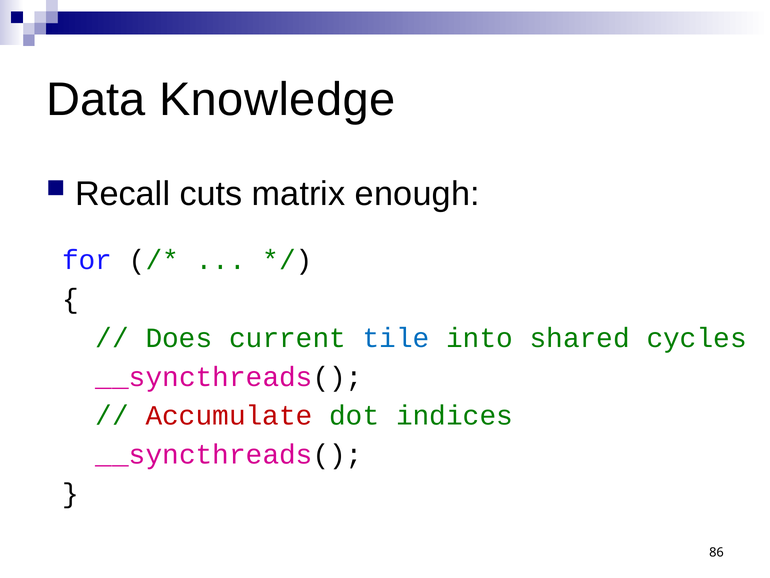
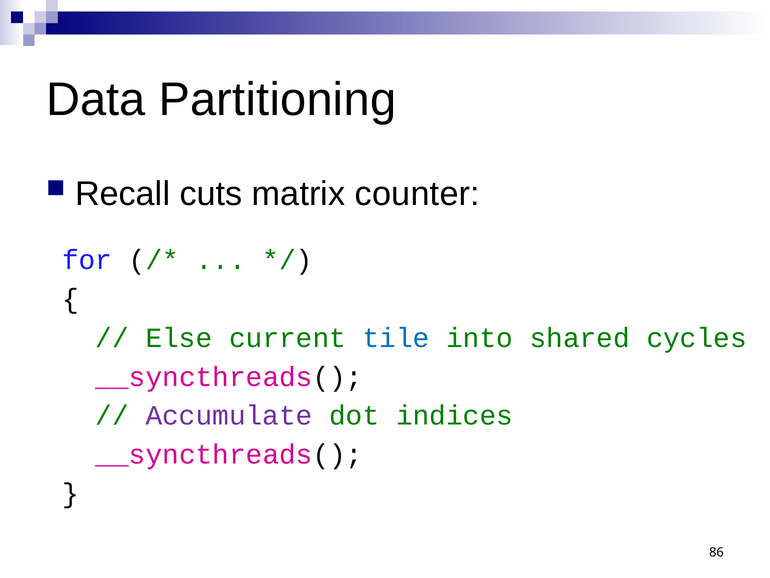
Knowledge: Knowledge -> Partitioning (277, 100)
enough: enough -> counter (417, 194)
Does: Does -> Else (179, 338)
Accumulate colour: red -> purple (229, 415)
